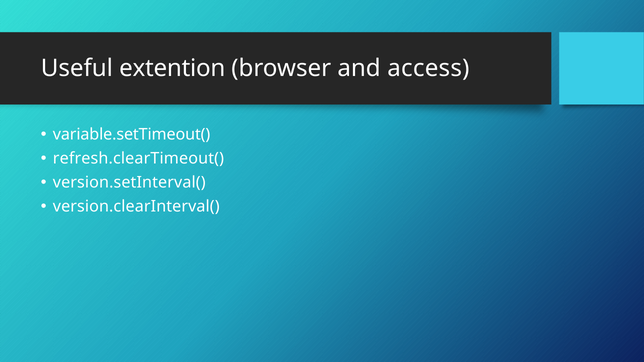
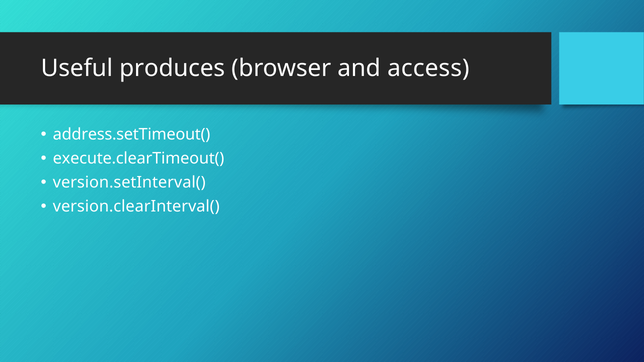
extention: extention -> produces (172, 68)
variable.setTimeout(: variable.setTimeout( -> address.setTimeout( (132, 134)
refresh.clearTimeout(: refresh.clearTimeout( -> execute.clearTimeout( (139, 159)
